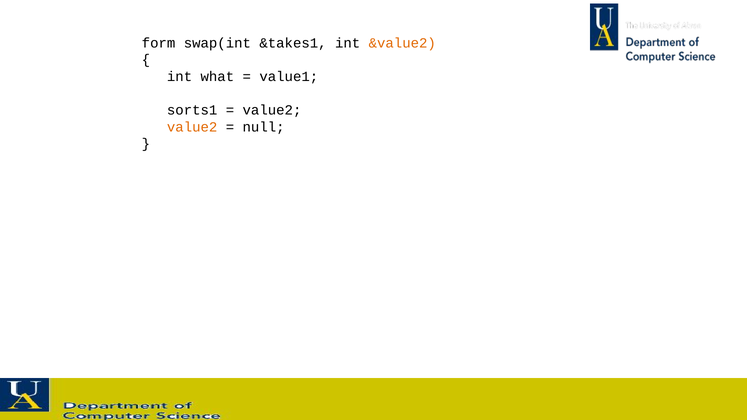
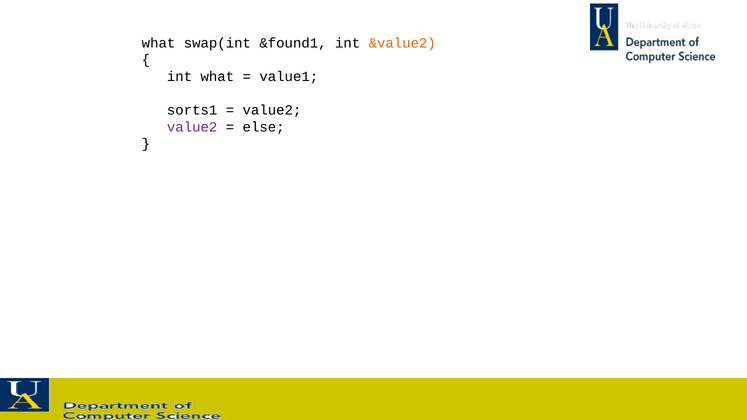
form: form -> what (159, 43)
&takes1: &takes1 -> &found1 (293, 43)
value2 colour: orange -> purple (192, 127)
null: null -> else (264, 127)
